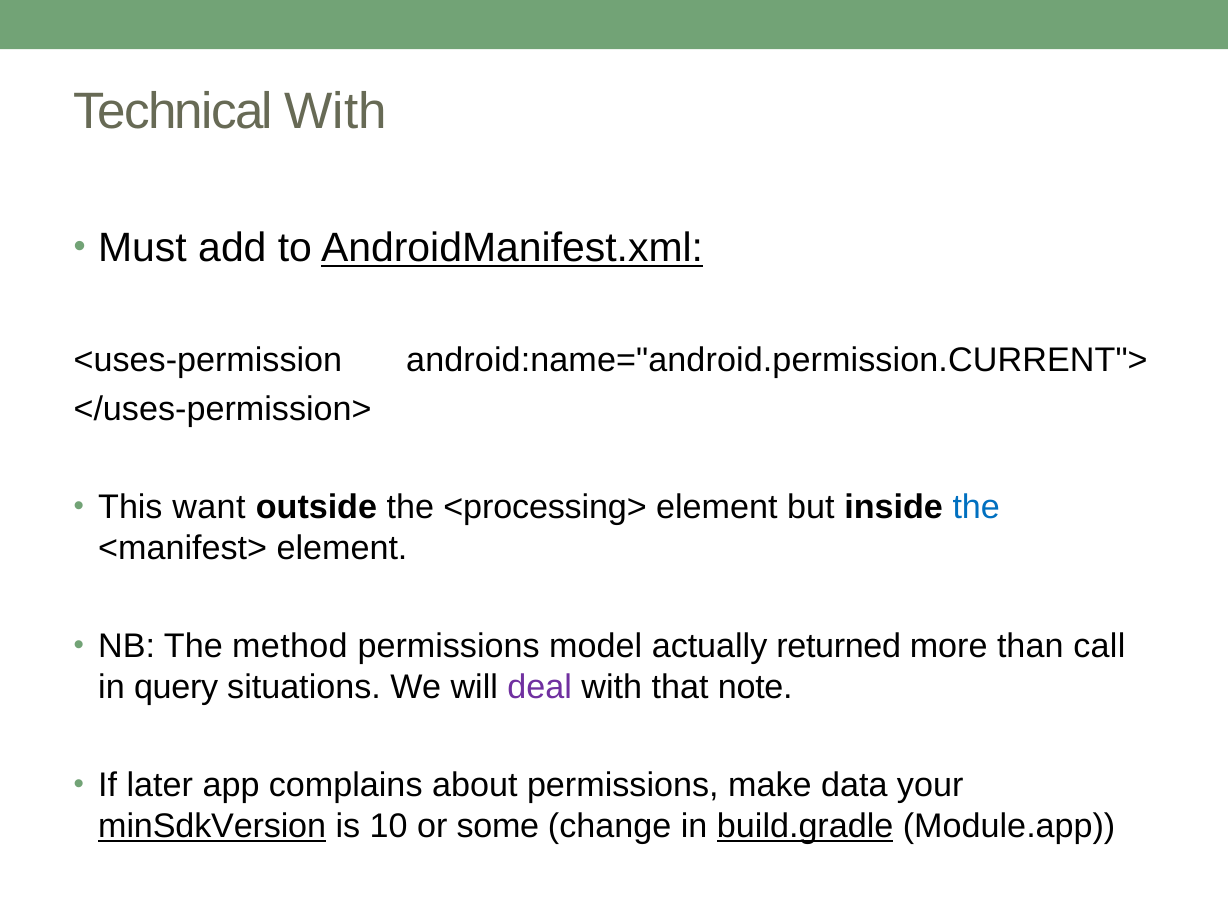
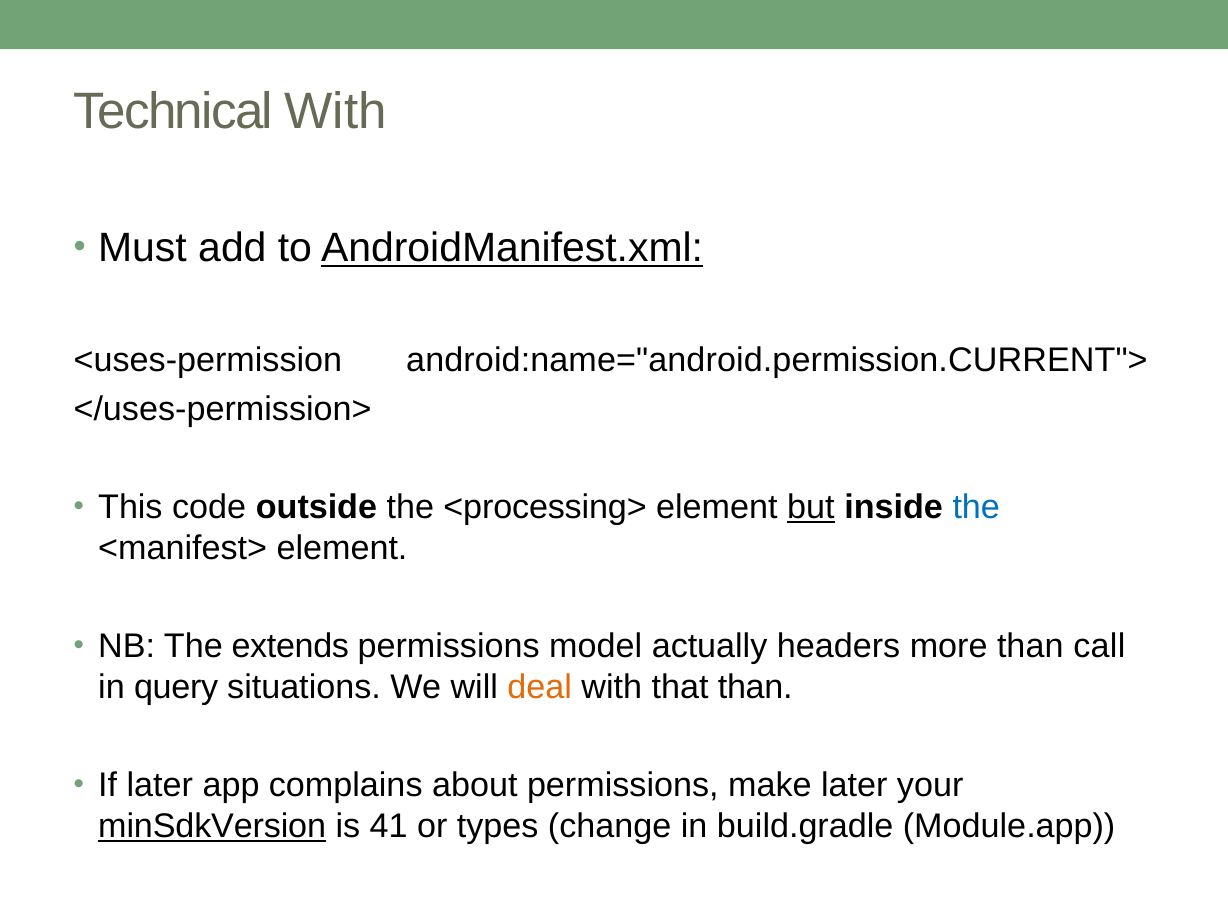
want: want -> code (209, 507)
but underline: none -> present (811, 507)
method: method -> extends (290, 646)
returned: returned -> headers (839, 646)
deal colour: purple -> orange (540, 687)
that note: note -> than (755, 687)
make data: data -> later (854, 786)
10: 10 -> 41 (389, 827)
some: some -> types (498, 827)
build.gradle underline: present -> none (805, 827)
